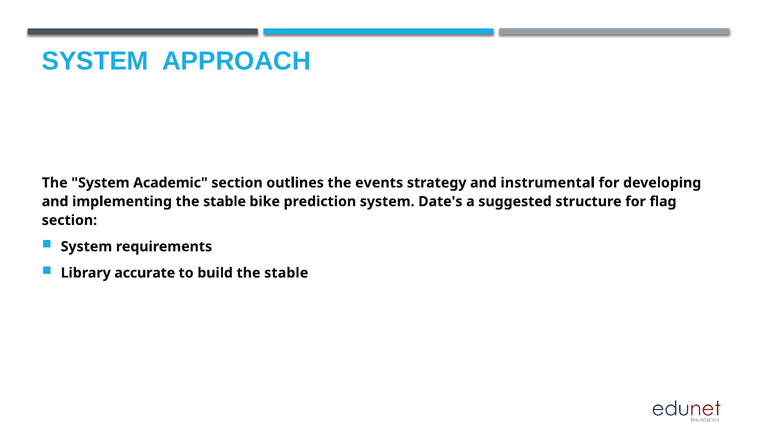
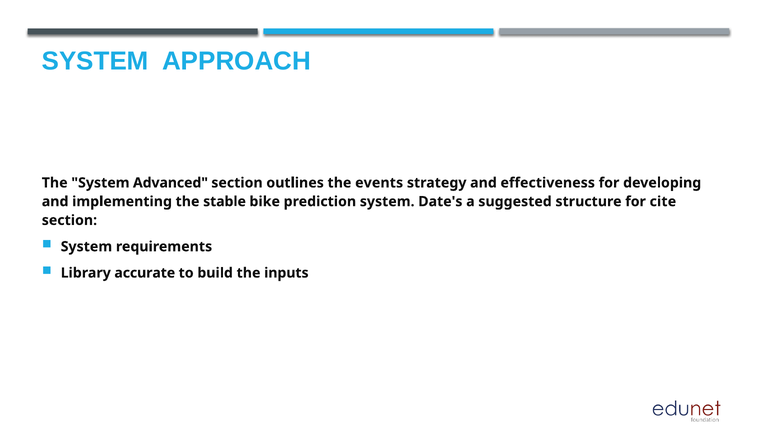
Academic: Academic -> Advanced (170, 183)
instrumental: instrumental -> effectiveness (548, 183)
flag: flag -> cite (663, 201)
build the stable: stable -> inputs (286, 273)
